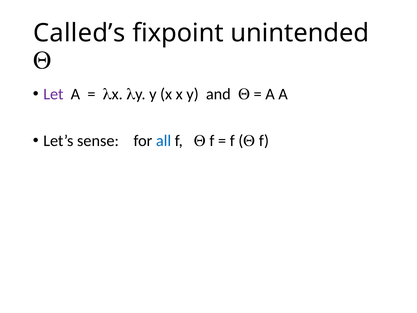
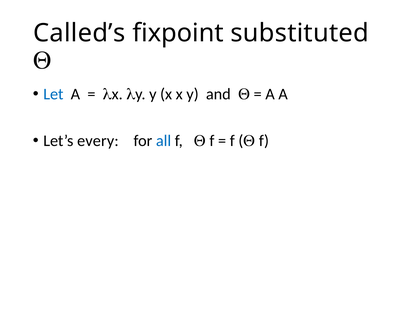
unintended: unintended -> substituted (300, 33)
Let colour: purple -> blue (53, 94)
sense: sense -> every (98, 141)
